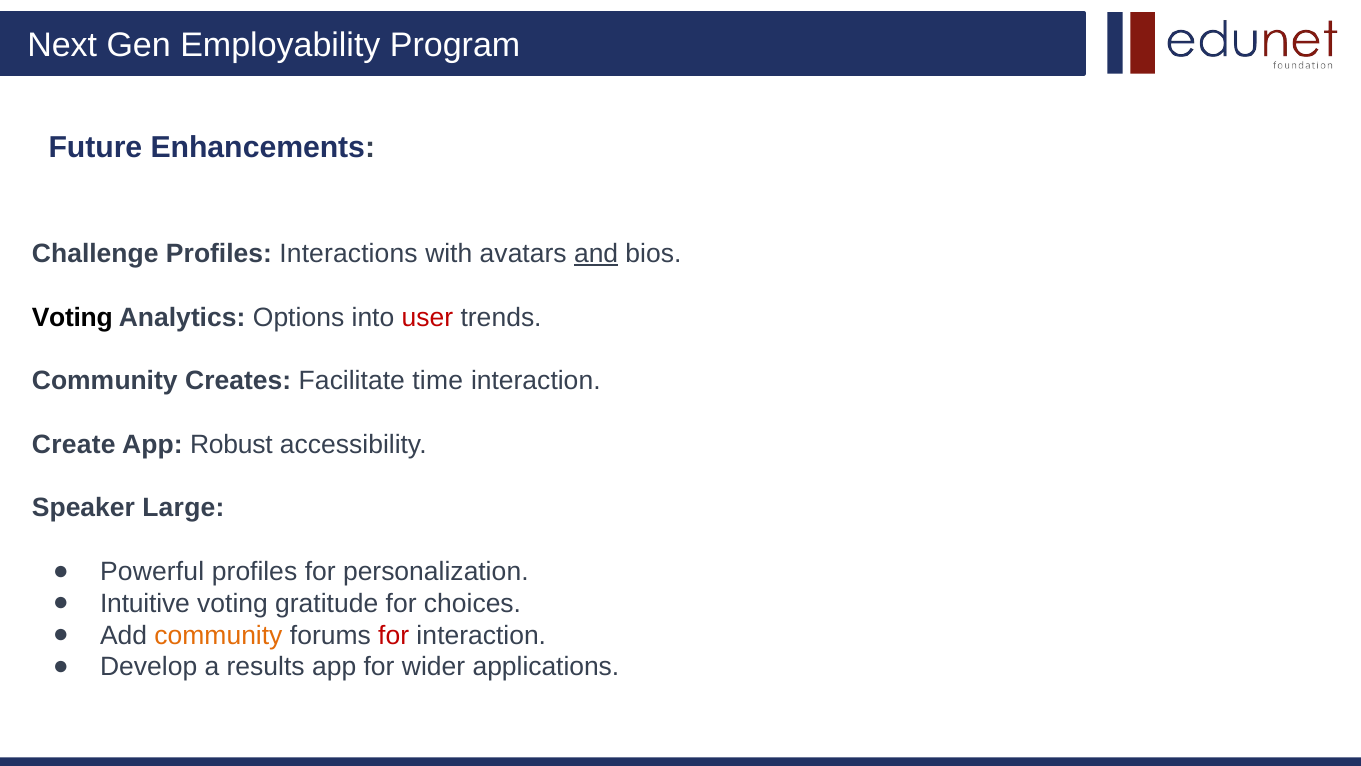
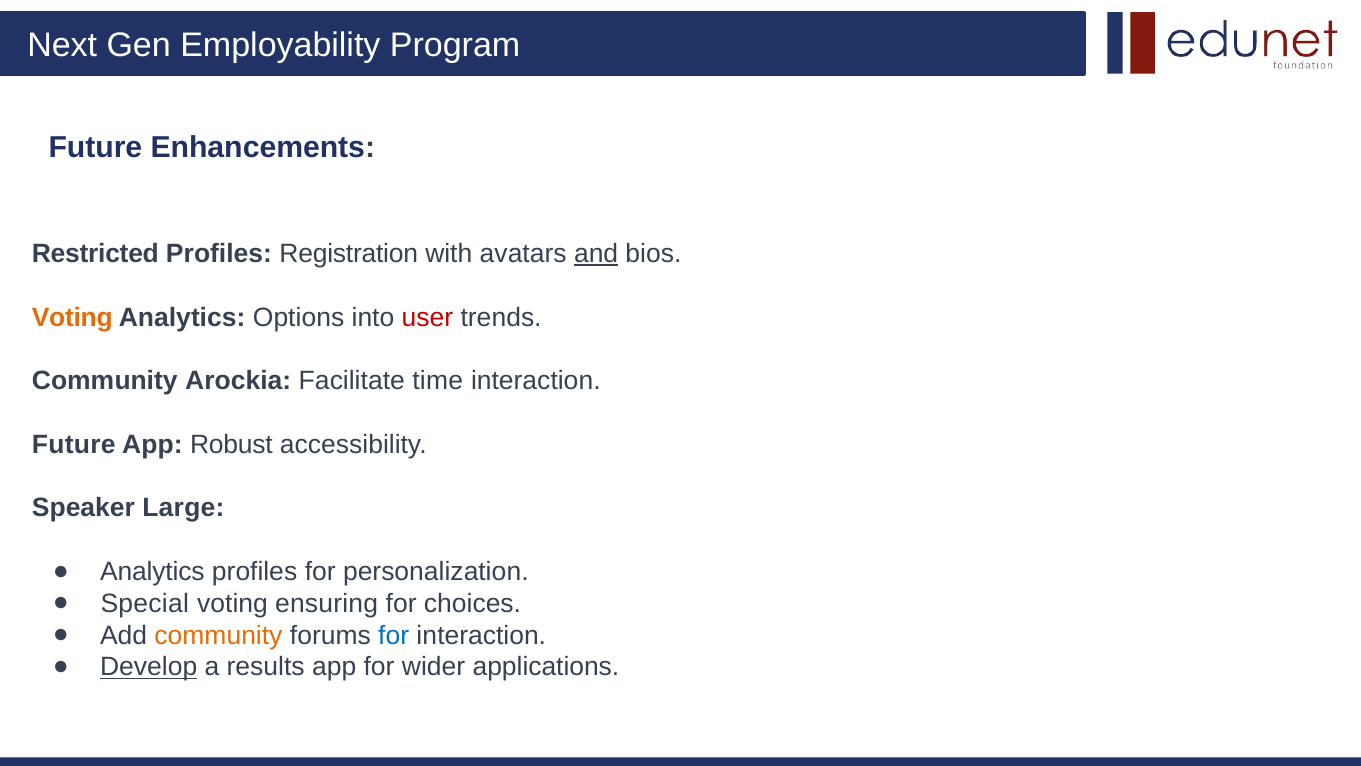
Challenge: Challenge -> Restricted (95, 254)
Interactions: Interactions -> Registration (349, 254)
Voting colour: black -> orange (72, 317)
Creates: Creates -> Arockia (238, 381)
Create: Create -> Future (74, 444)
Powerful: Powerful -> Analytics (152, 572)
Intuitive: Intuitive -> Special (145, 603)
gratitude: gratitude -> ensuring (327, 603)
for colour: red -> blue (394, 635)
Develop underline: none -> present (149, 667)
